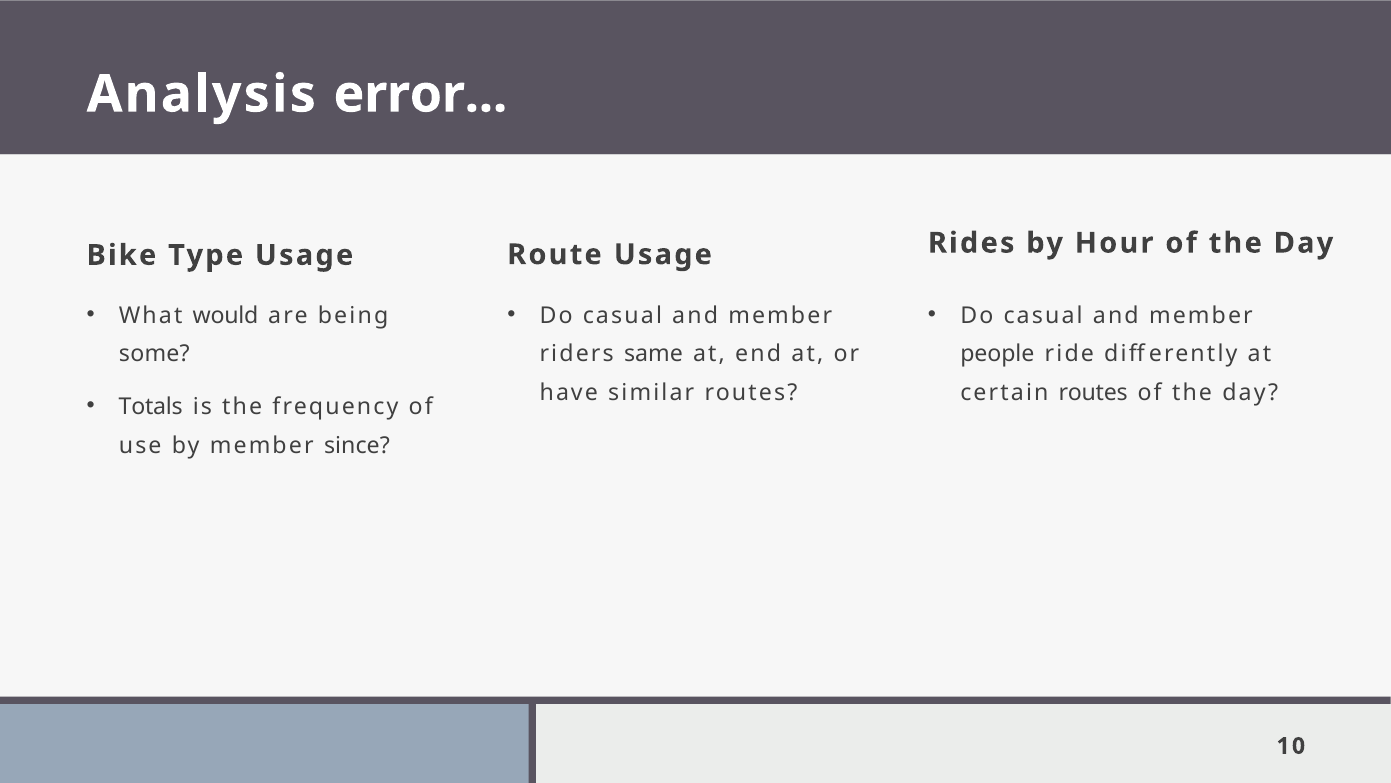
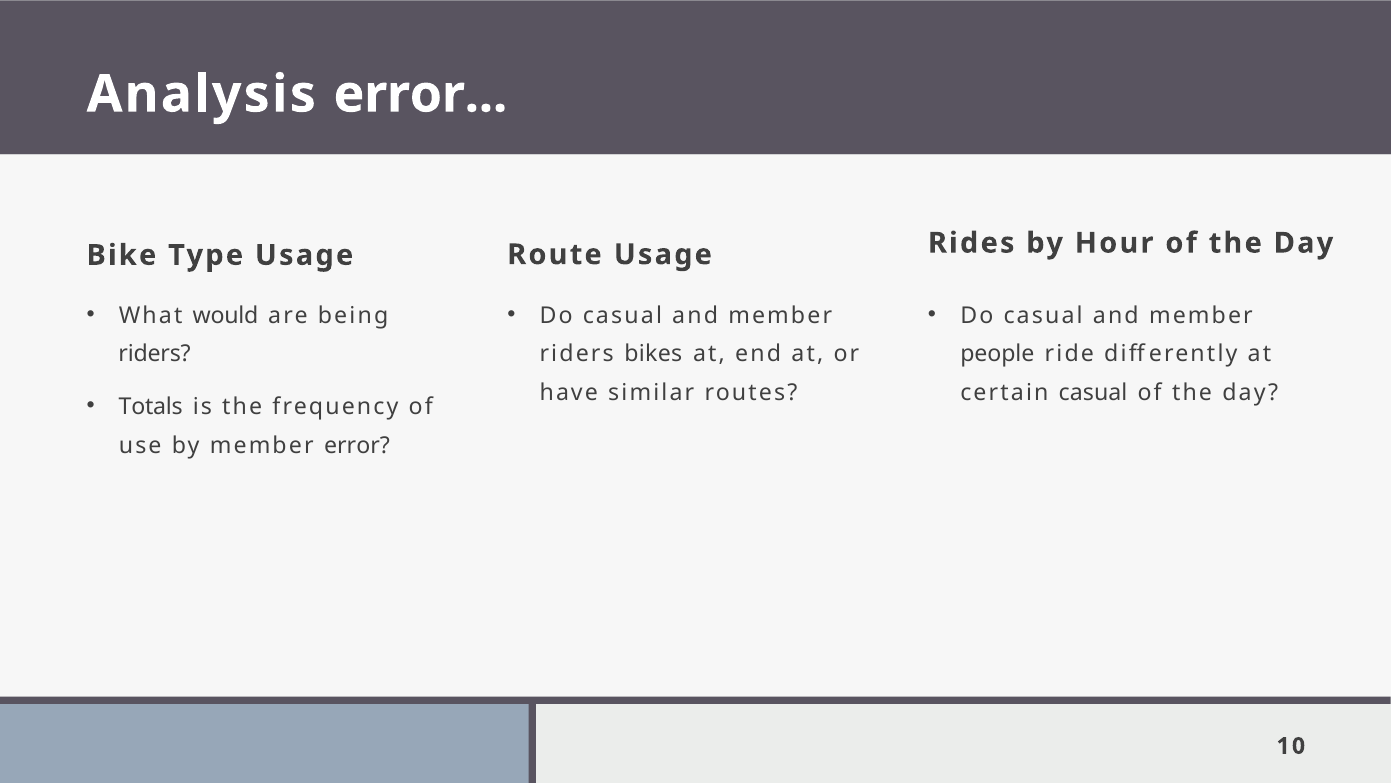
some: some -> riders (155, 354)
same: same -> bikes (653, 354)
certain routes: routes -> casual (1093, 393)
member since: since -> error (357, 445)
